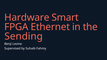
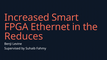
Hardware: Hardware -> Increased (27, 18)
Sending: Sending -> Reduces (24, 36)
